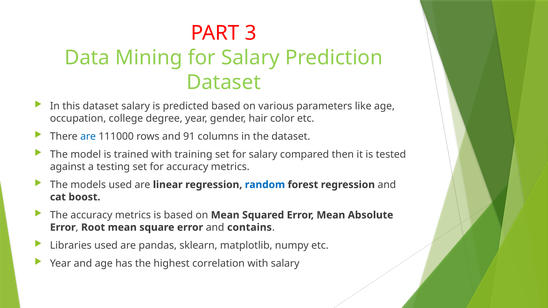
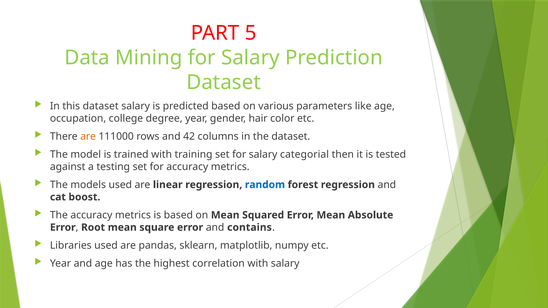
3: 3 -> 5 (251, 33)
are colour: blue -> orange (88, 136)
91: 91 -> 42 (189, 136)
compared: compared -> categorial (305, 154)
